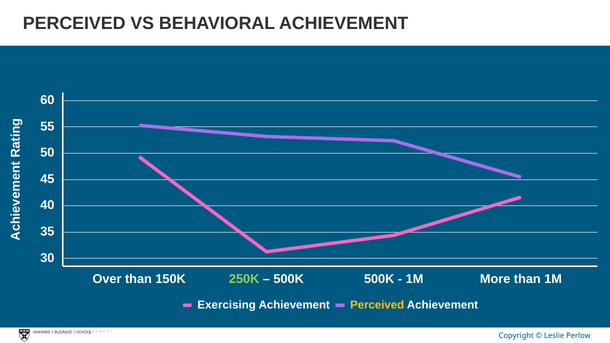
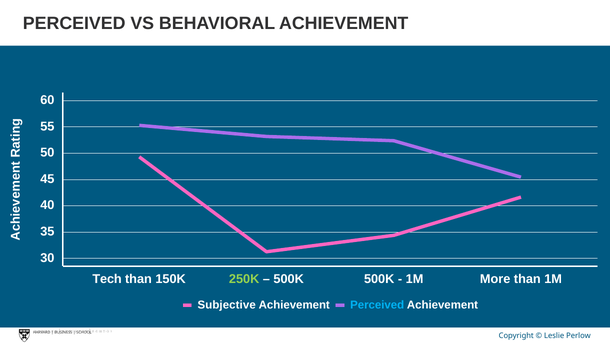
Over: Over -> Tech (107, 279)
Exercising: Exercising -> Subjective (227, 305)
Perceived colour: yellow -> light blue (377, 305)
